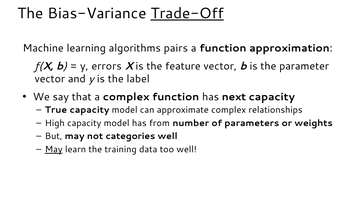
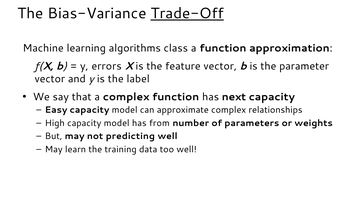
pairs: pairs -> class (176, 48)
True: True -> Easy (56, 110)
categories: categories -> predicting (130, 136)
May underline: present -> none (54, 149)
